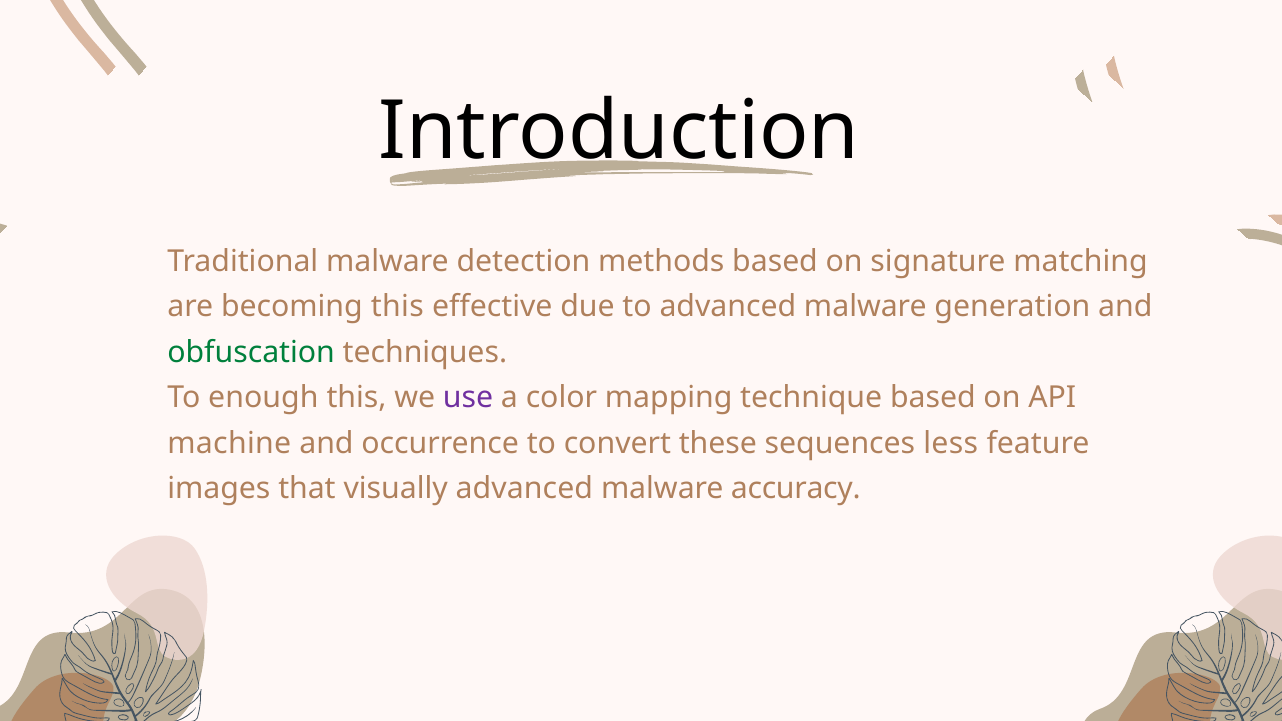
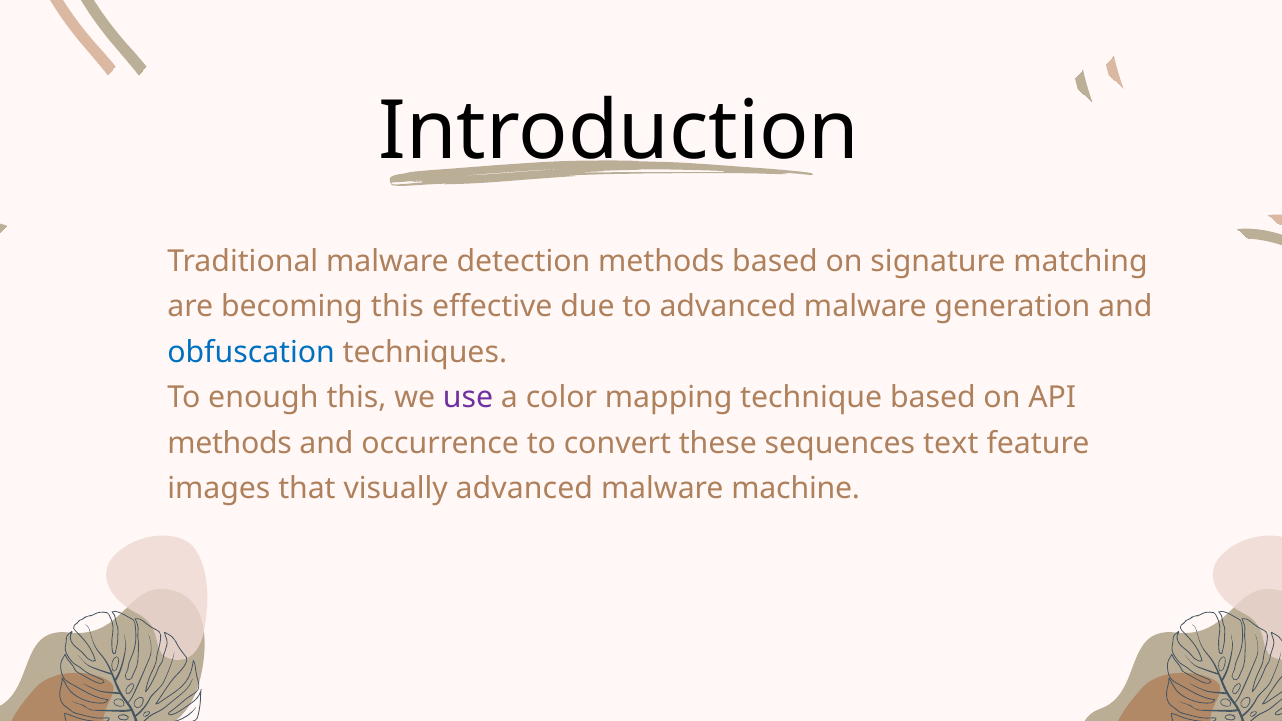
obfuscation colour: green -> blue (251, 352)
machine: machine -> methods (230, 443)
less: less -> text (951, 443)
accuracy: accuracy -> machine (796, 489)
